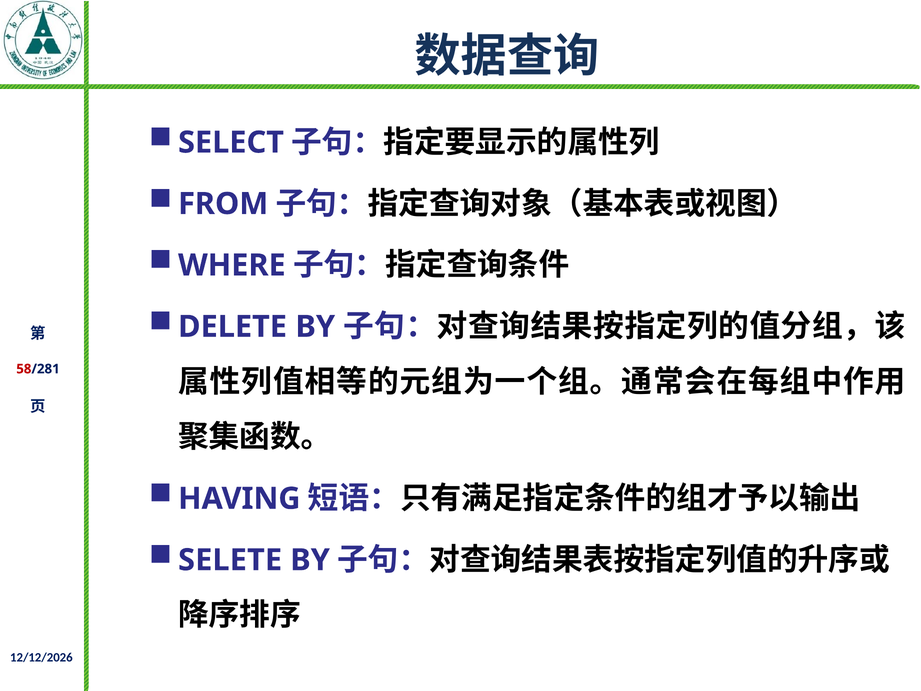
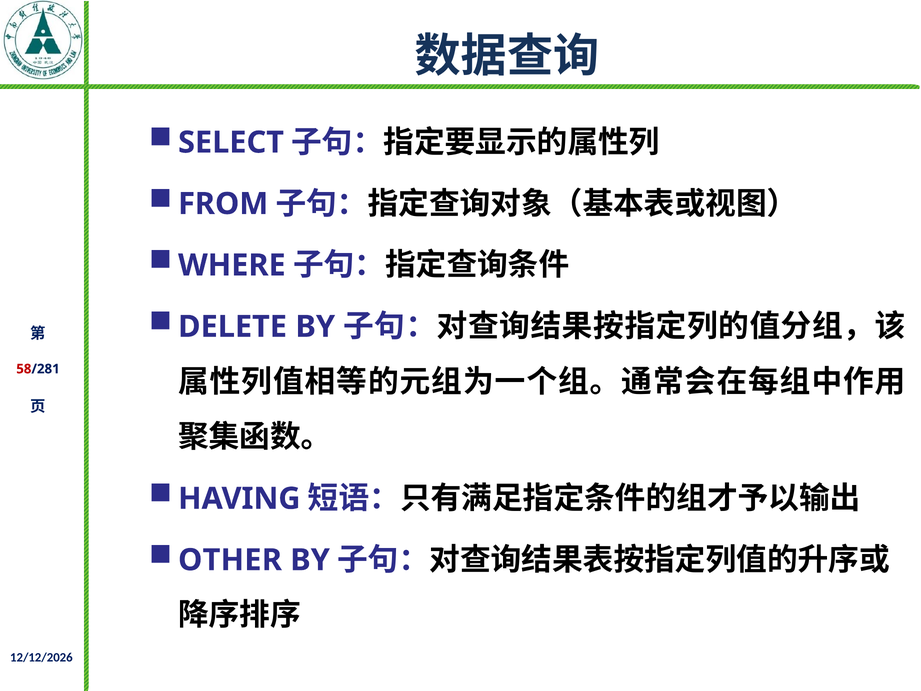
SELETE: SELETE -> OTHER (230, 560)
